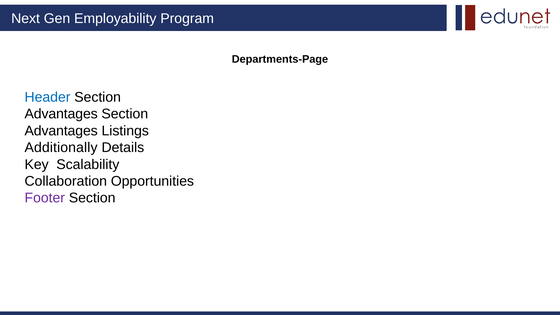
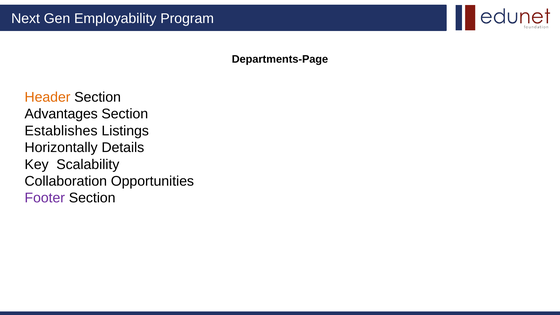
Header colour: blue -> orange (48, 97)
Advantages: Advantages -> Establishes (61, 131)
Additionally: Additionally -> Horizontally (61, 148)
